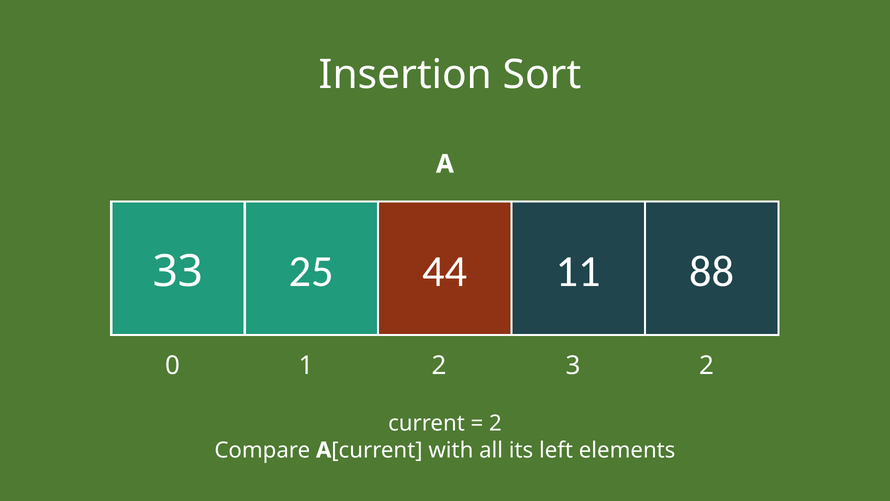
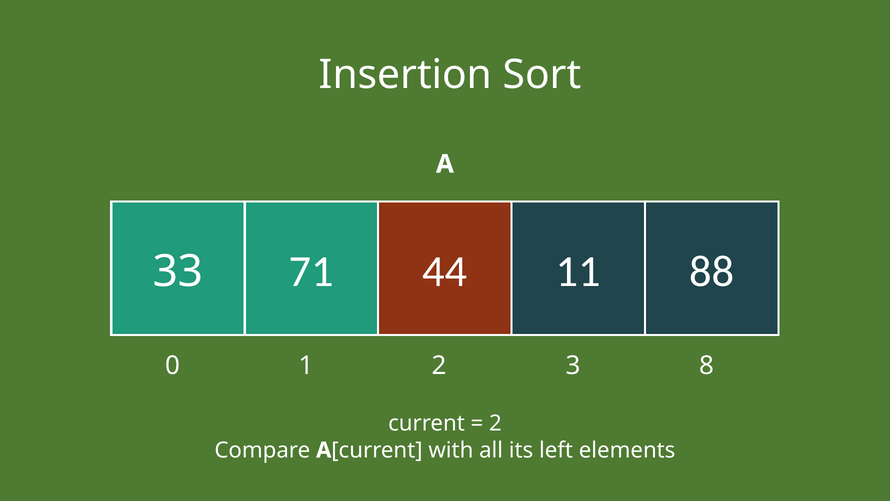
25: 25 -> 71 (311, 271)
3 2: 2 -> 8 (707, 366)
